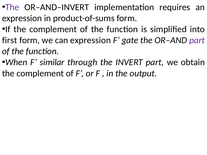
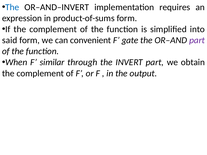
The colour: purple -> blue (12, 7)
first: first -> said (10, 40)
can expression: expression -> convenient (91, 40)
